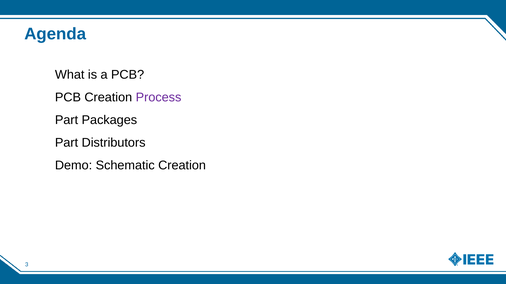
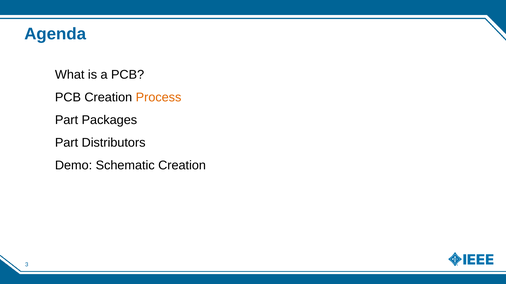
Process colour: purple -> orange (159, 97)
